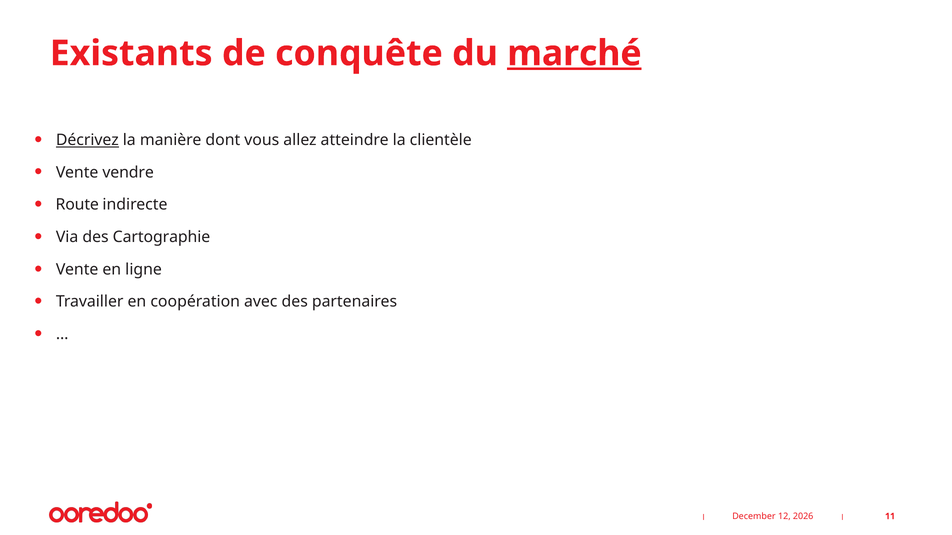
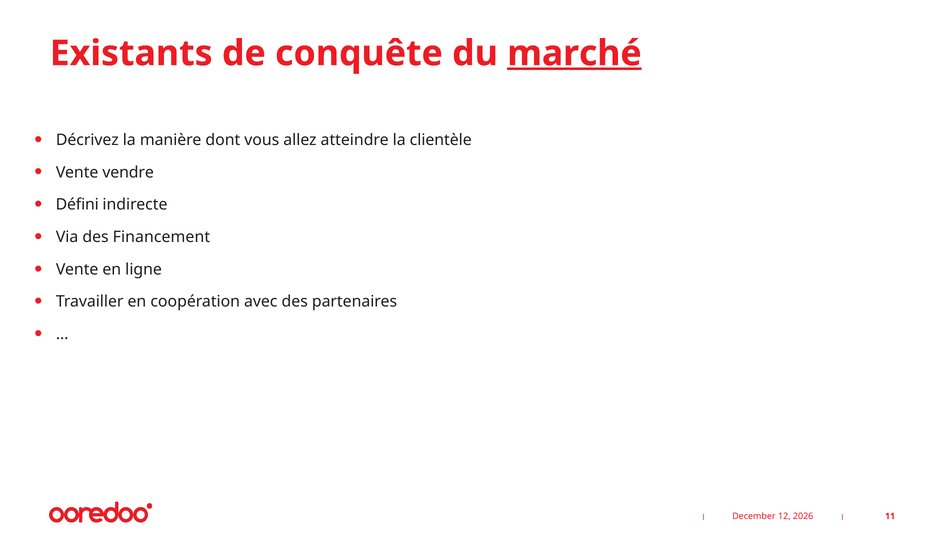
Décrivez underline: present -> none (87, 140)
Route: Route -> Défini (77, 205)
Cartographie: Cartographie -> Financement (161, 237)
